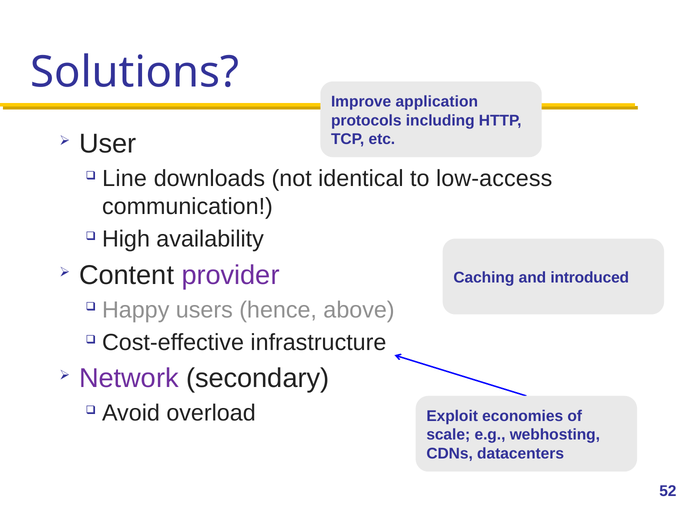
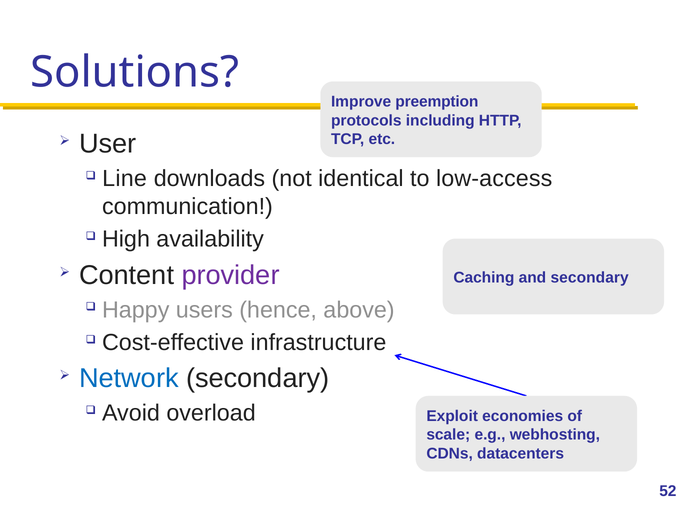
application: application -> preemption (437, 102)
and introduced: introduced -> secondary (590, 278)
Network colour: purple -> blue (129, 379)
